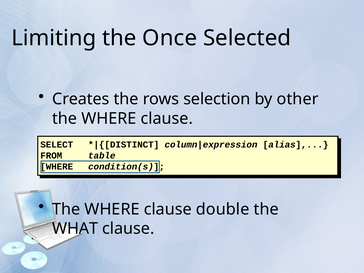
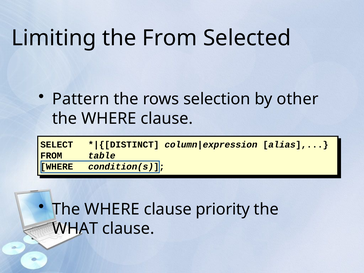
the Once: Once -> From (170, 38)
Creates: Creates -> Pattern (81, 99)
double: double -> priority (223, 209)
